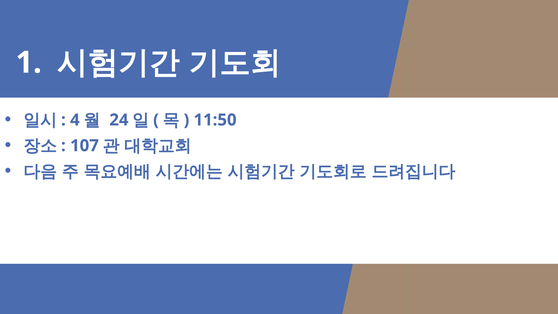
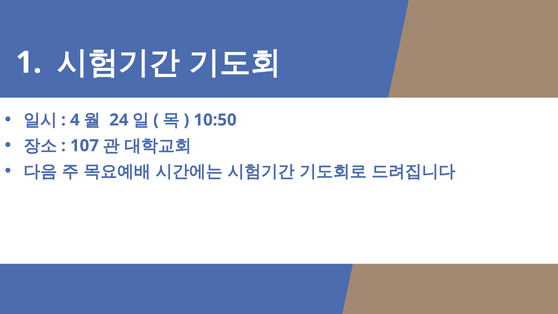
11:50: 11:50 -> 10:50 (215, 120)
